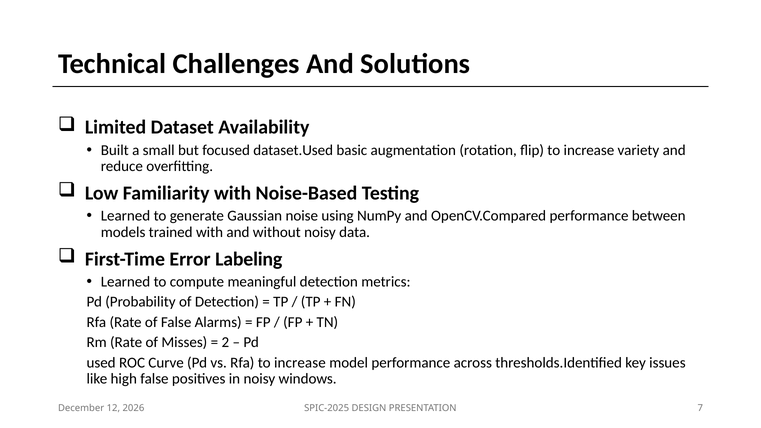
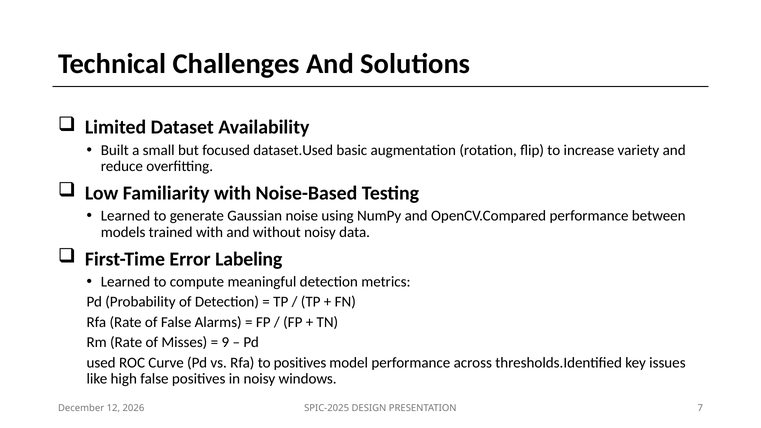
2: 2 -> 9 (225, 342)
Rfa to increase: increase -> positives (300, 363)
